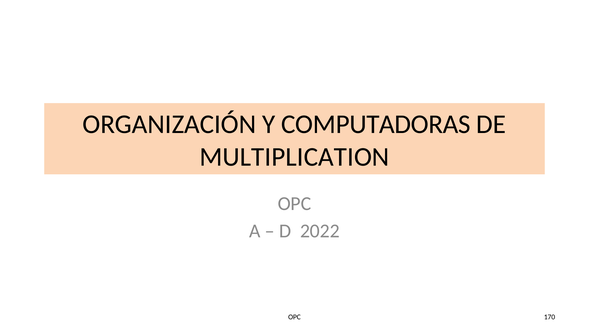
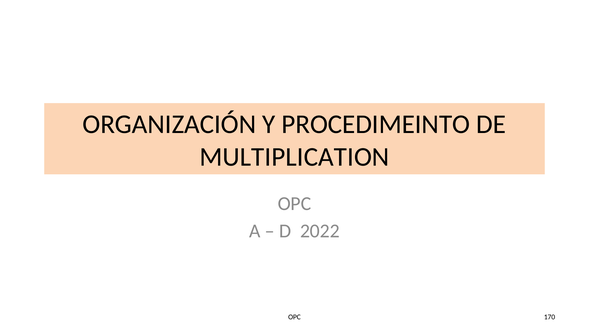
COMPUTADORAS: COMPUTADORAS -> PROCEDIMEINTO (376, 124)
